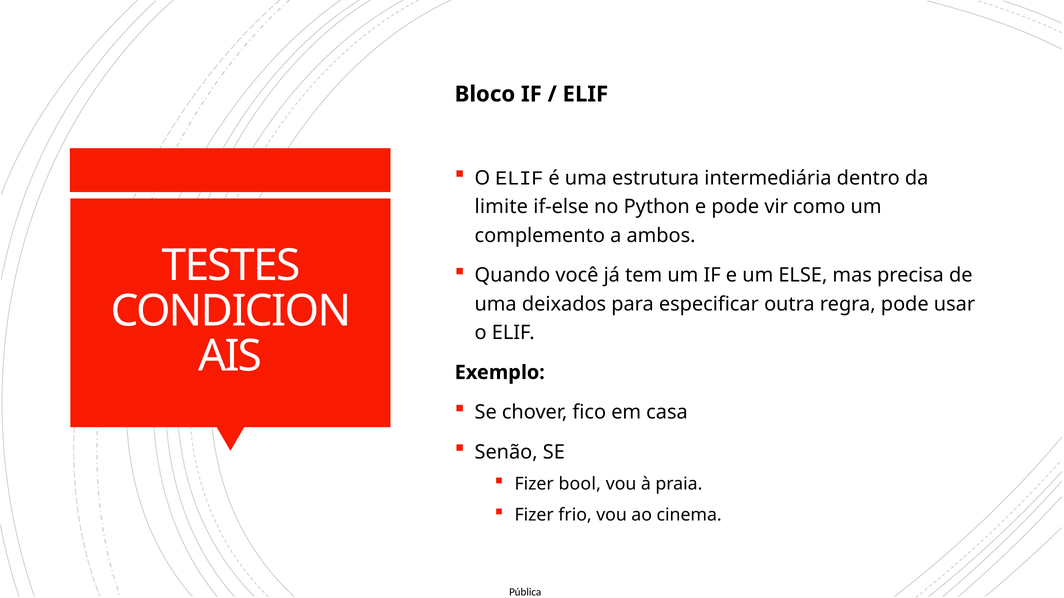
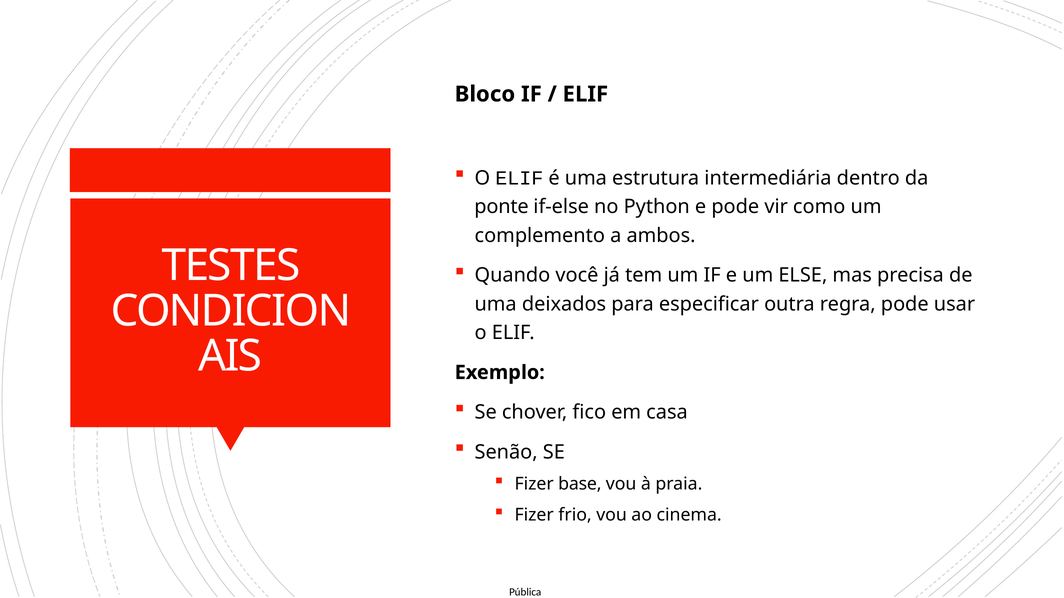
limite: limite -> ponte (501, 207)
bool: bool -> base (580, 485)
